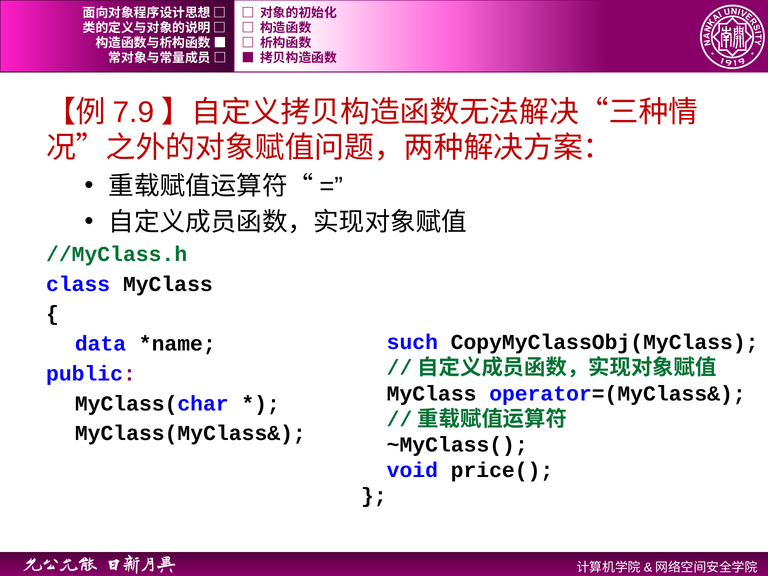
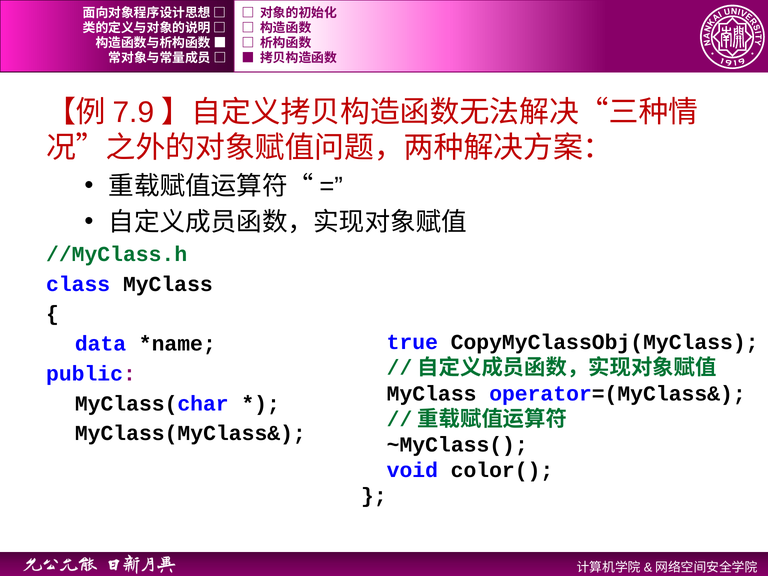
such: such -> true (412, 342)
price(: price( -> color( (502, 470)
